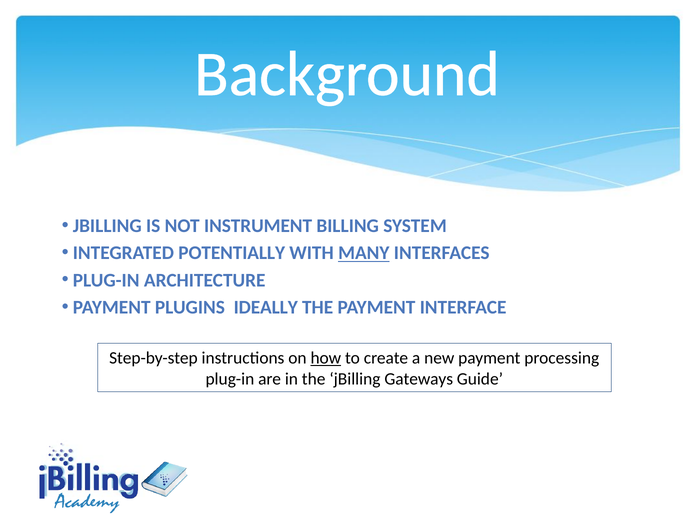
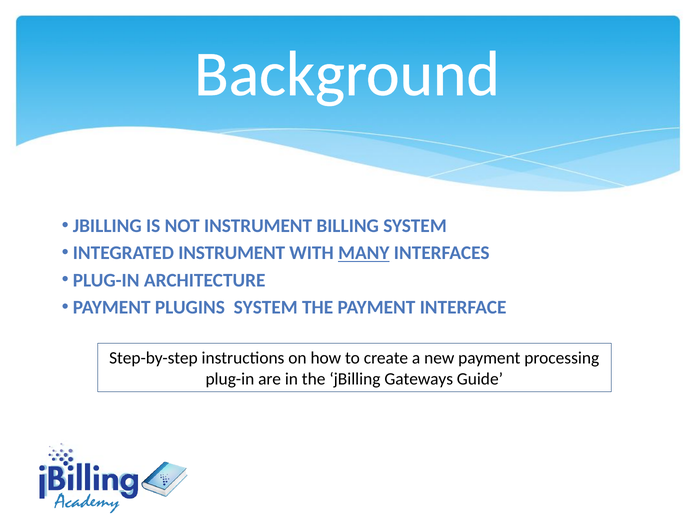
INTEGRATED POTENTIALLY: POTENTIALLY -> INSTRUMENT (232, 253)
PLUGINS IDEALLY: IDEALLY -> SYSTEM (266, 307)
how underline: present -> none (326, 358)
